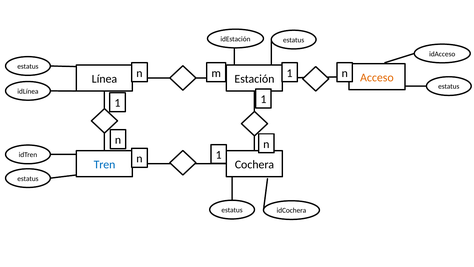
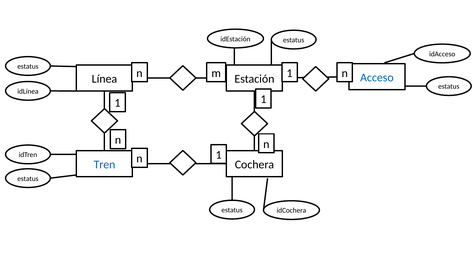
Acceso colour: orange -> blue (377, 77)
